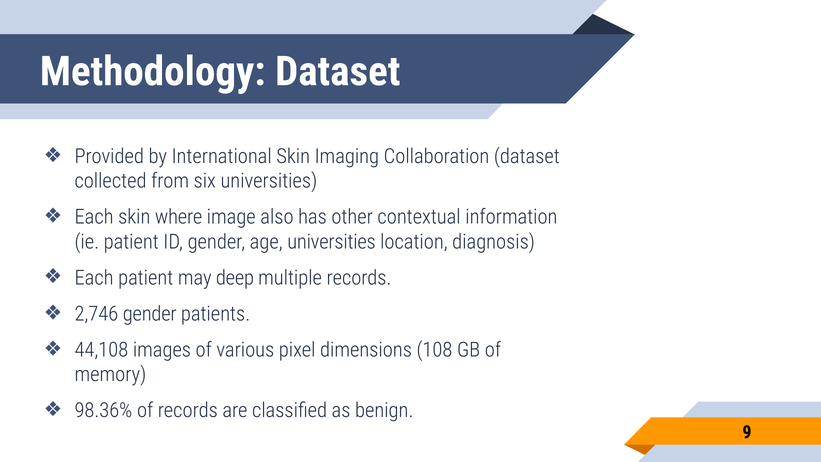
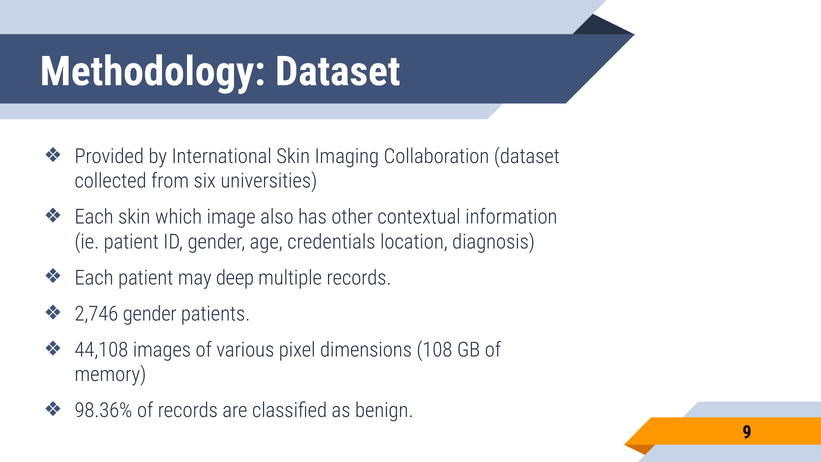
where: where -> which (179, 217)
age universities: universities -> credentials (331, 242)
